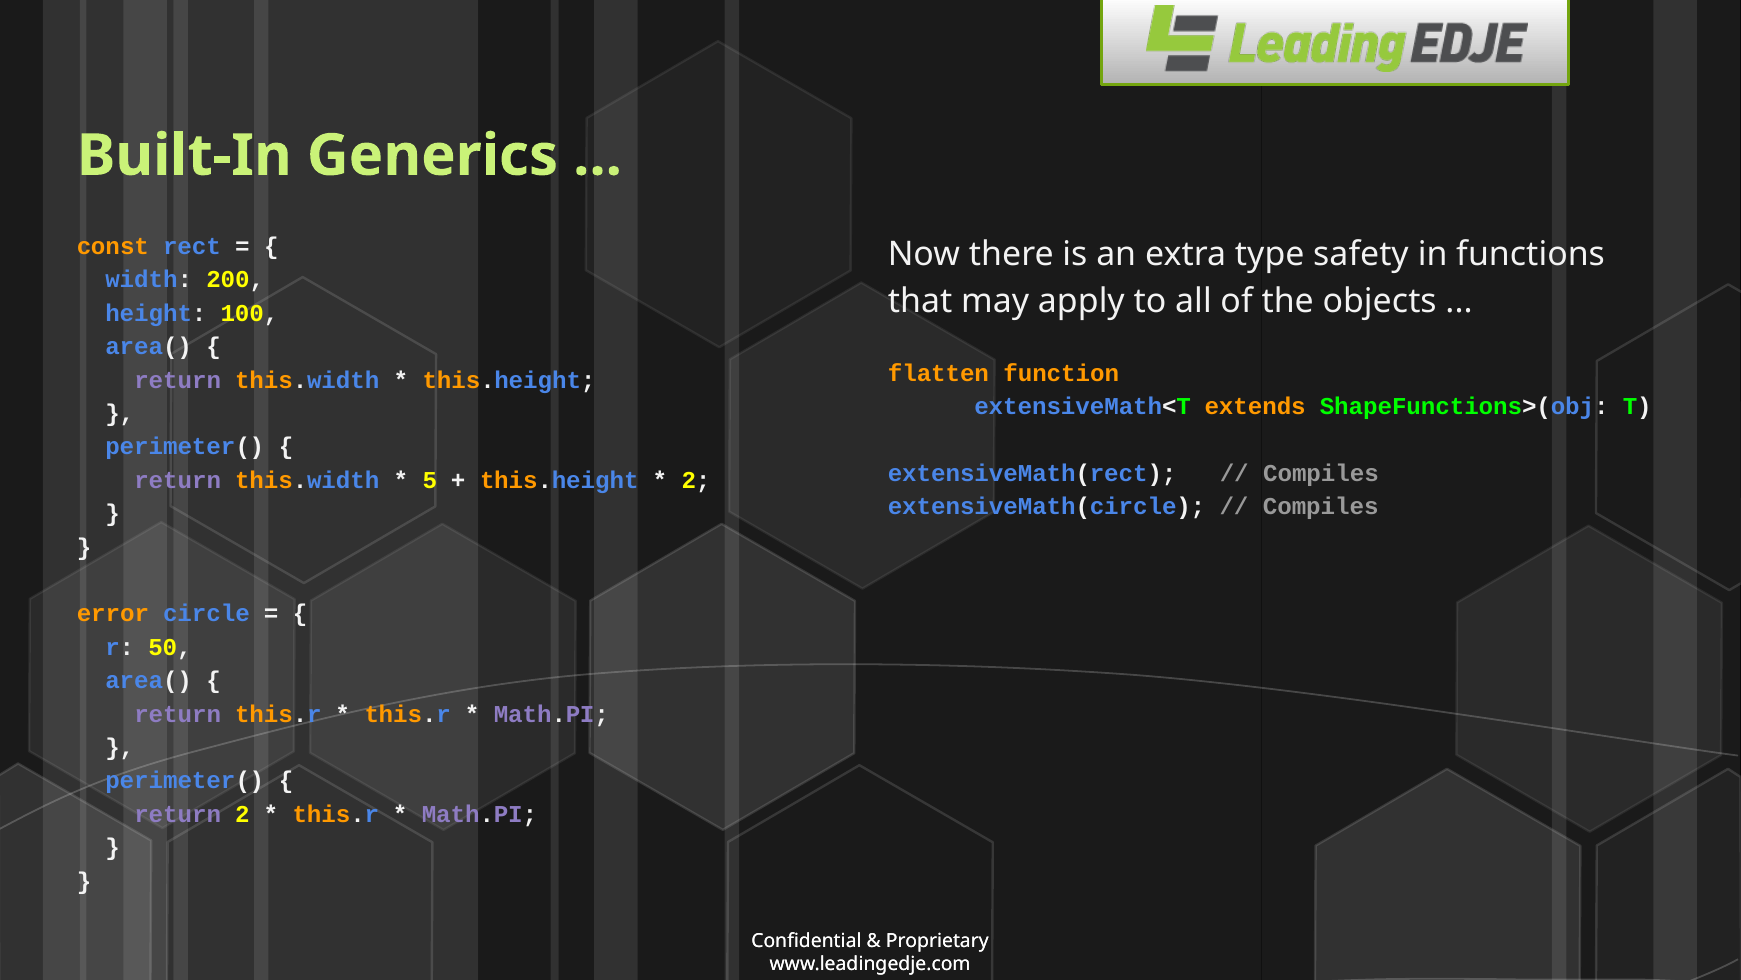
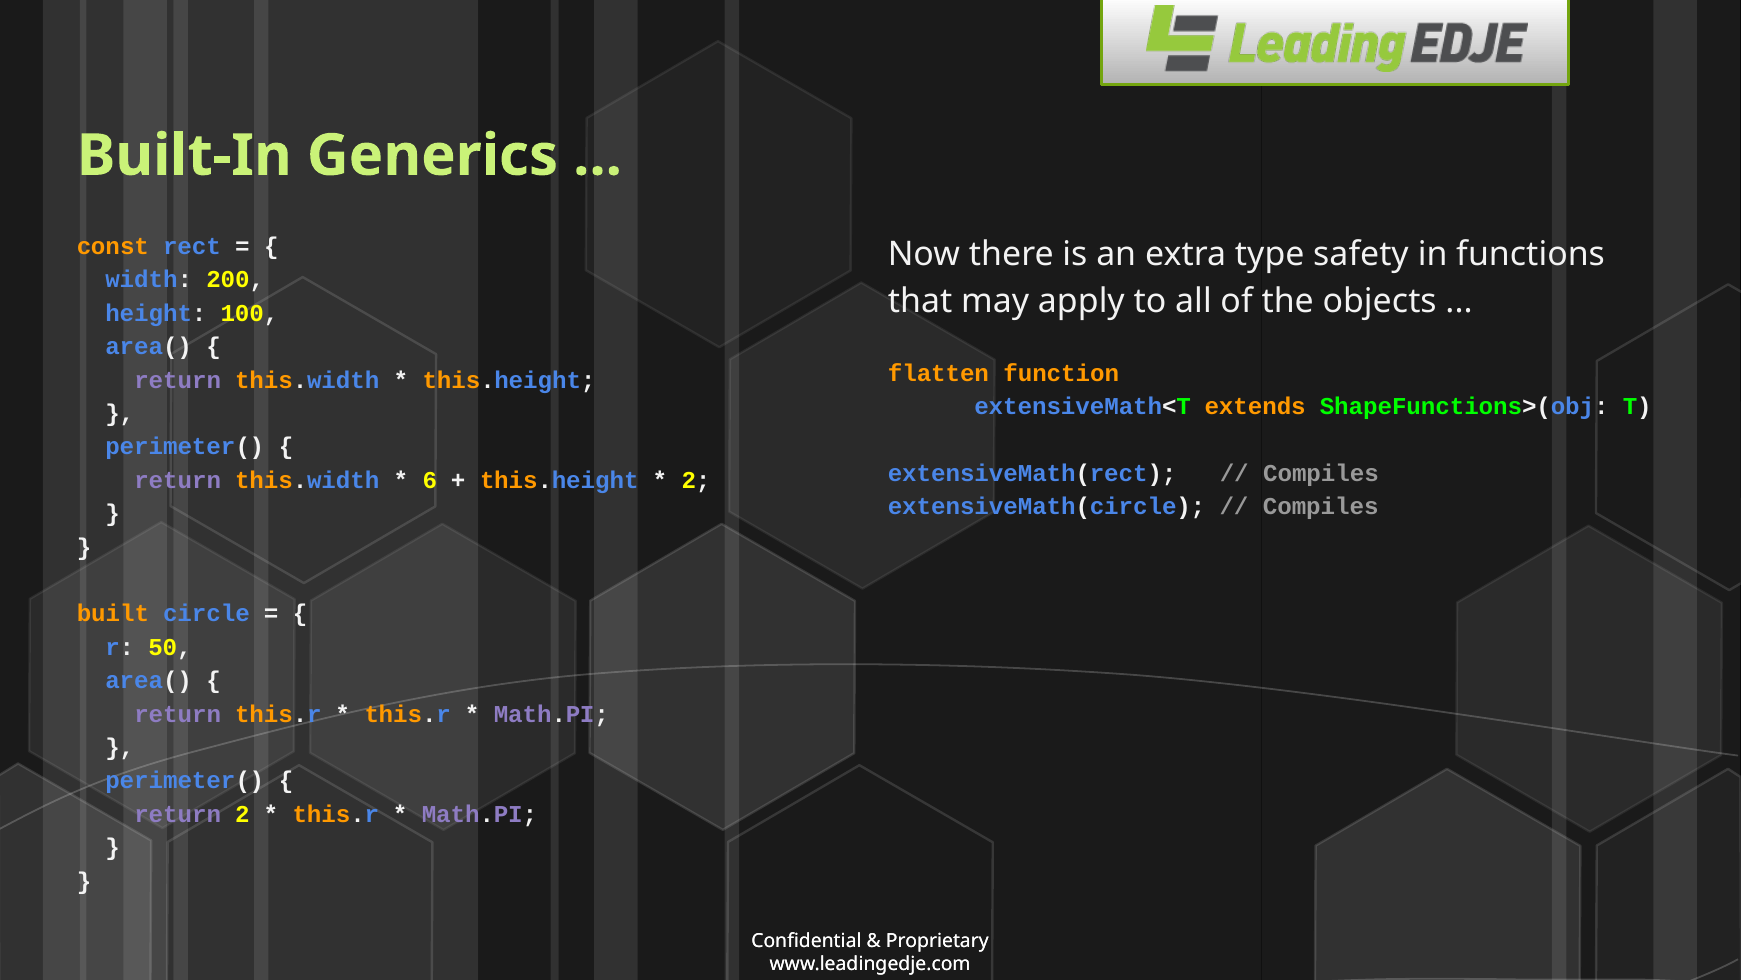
5: 5 -> 6 (430, 480)
error: error -> built (113, 613)
